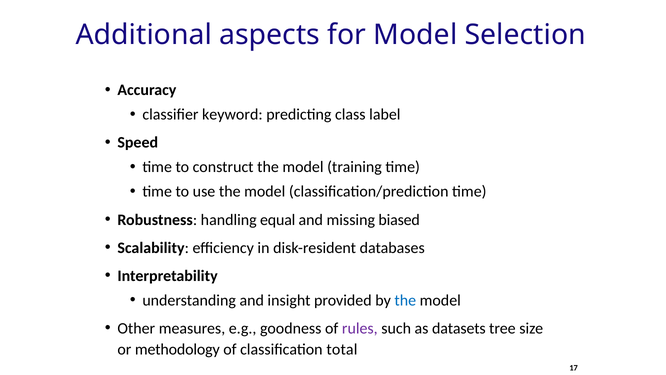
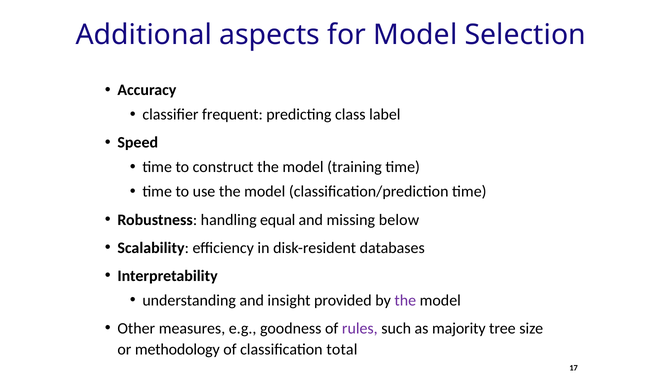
keyword: keyword -> frequent (232, 115)
biased: biased -> below (399, 220)
the colour: blue -> purple (405, 300)
datasets: datasets -> majority (459, 328)
